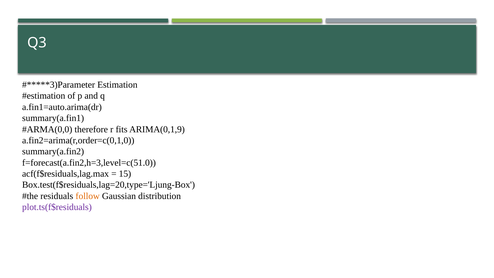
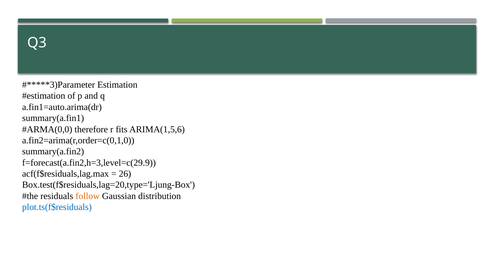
ARIMA(0,1,9: ARIMA(0,1,9 -> ARIMA(1,5,6 (157, 129)
f=forecast(a.fin2,h=3,level=c(51.0: f=forecast(a.fin2,h=3,level=c(51.0 -> f=forecast(a.fin2,h=3,level=c(29.9 (89, 163)
15: 15 -> 26 (125, 174)
plot.ts(f$residuals colour: purple -> blue (57, 207)
